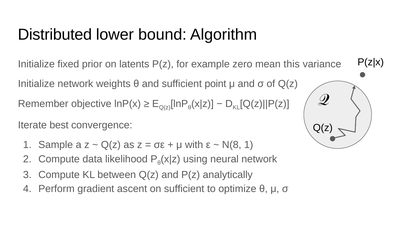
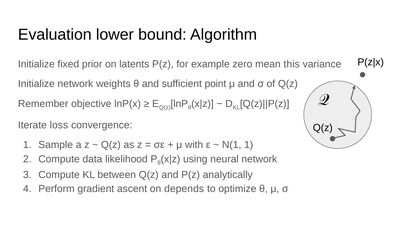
Distributed: Distributed -> Evaluation (55, 35)
best: best -> loss (59, 125)
N(8: N(8 -> N(1 (232, 145)
on sufficient: sufficient -> depends (184, 189)
